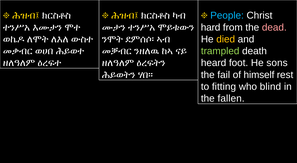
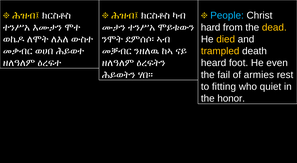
dead colour: pink -> yellow (274, 27)
trampled colour: light green -> yellow (220, 51)
sons: sons -> even (277, 63)
himself: himself -> armies (259, 75)
blind: blind -> quiet (270, 87)
fallen: fallen -> honor (231, 99)
